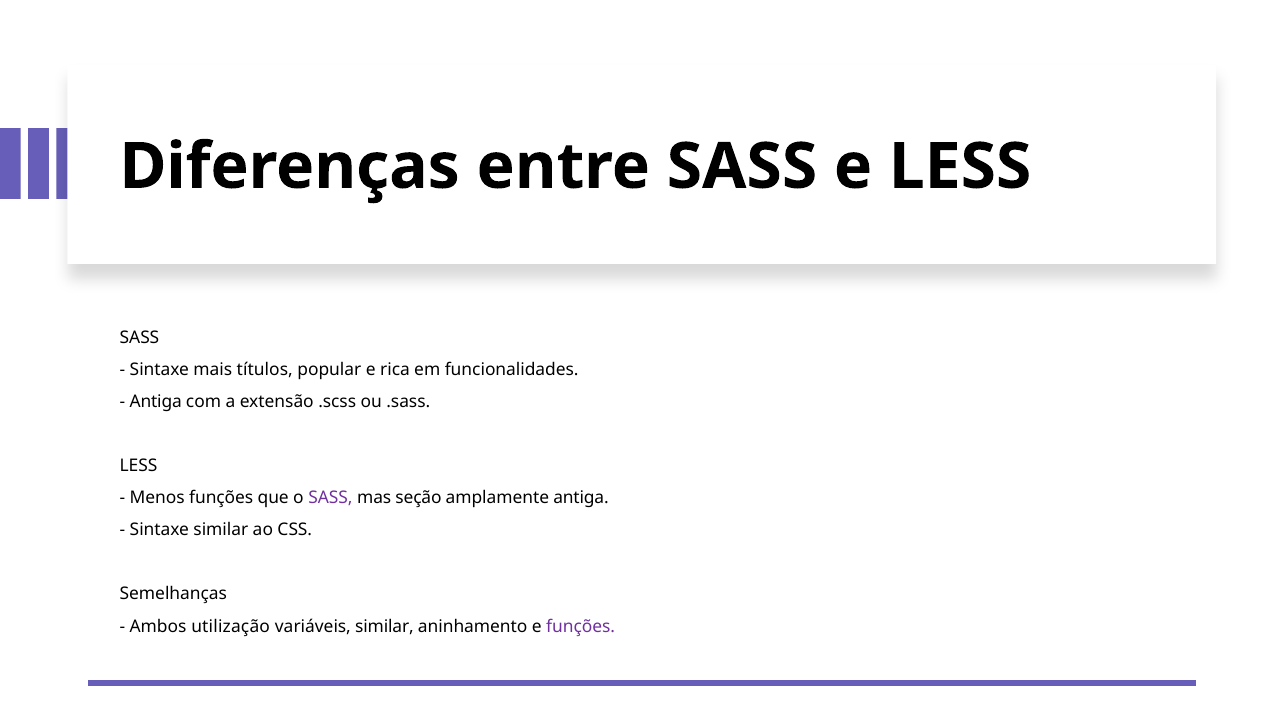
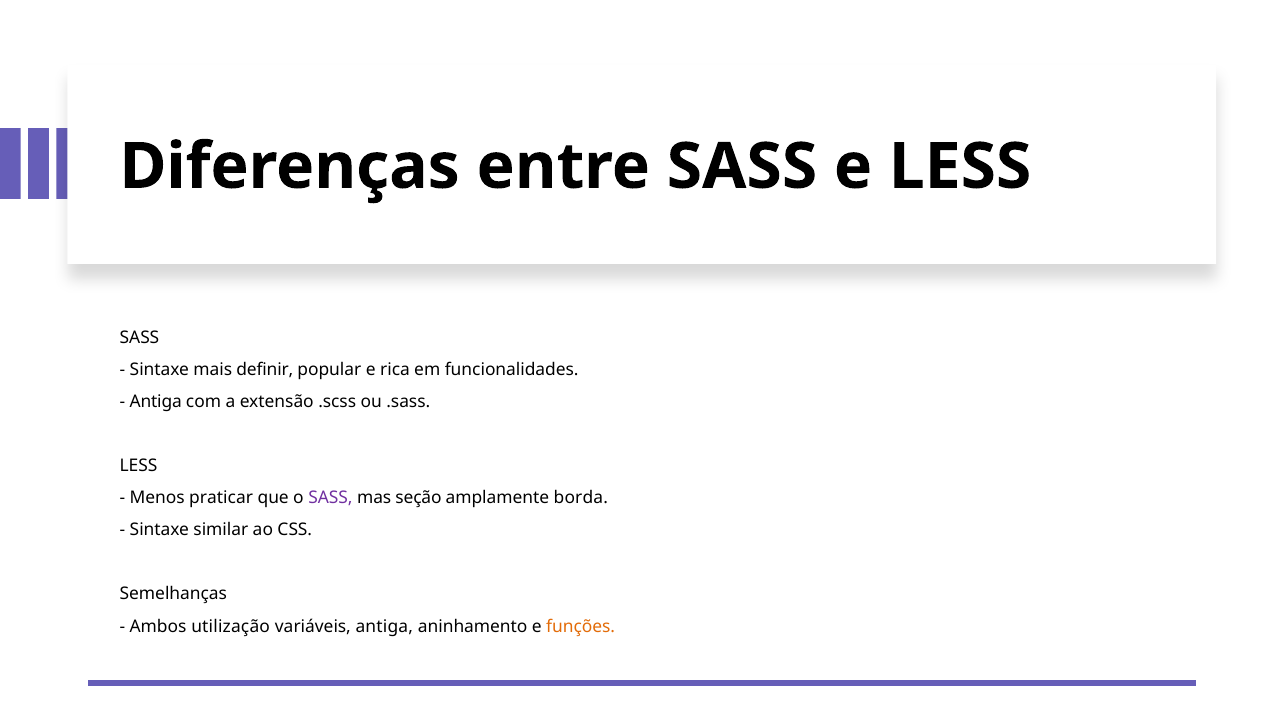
títulos: títulos -> definir (265, 370)
Menos funções: funções -> praticar (221, 498)
amplamente antiga: antiga -> borda (581, 498)
variáveis similar: similar -> antiga (384, 627)
funções colour: purple -> orange (581, 627)
